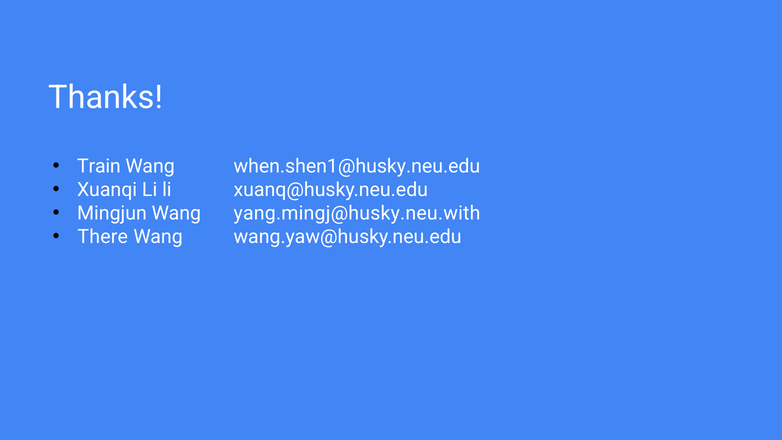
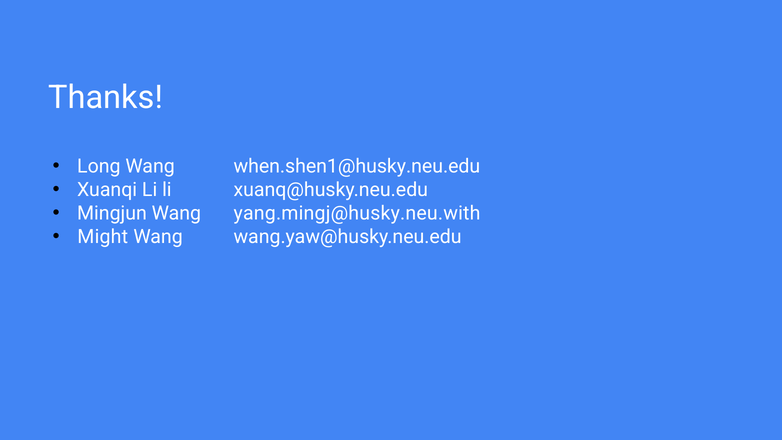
Train: Train -> Long (99, 166)
There: There -> Might (103, 237)
